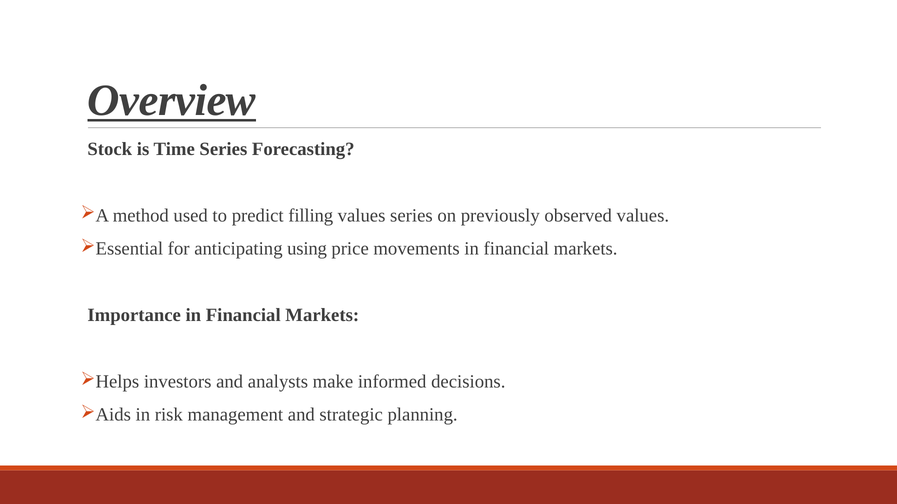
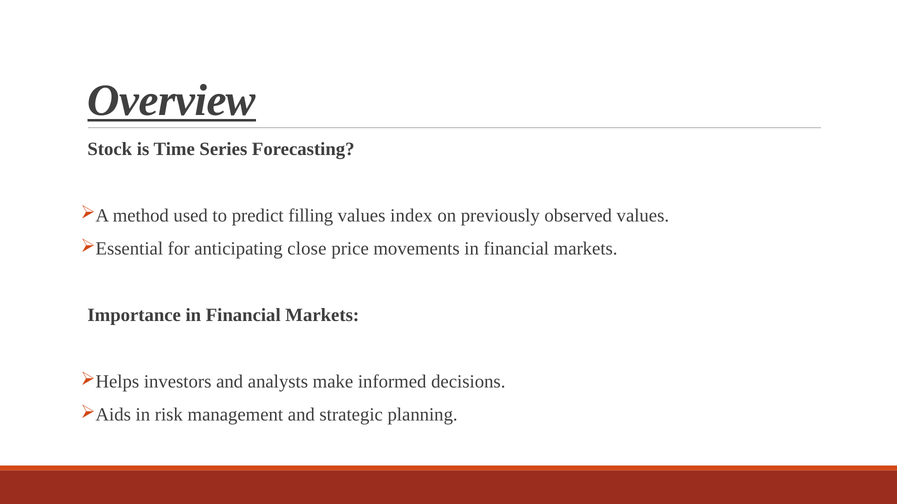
values series: series -> index (411, 216)
using: using -> close (307, 249)
